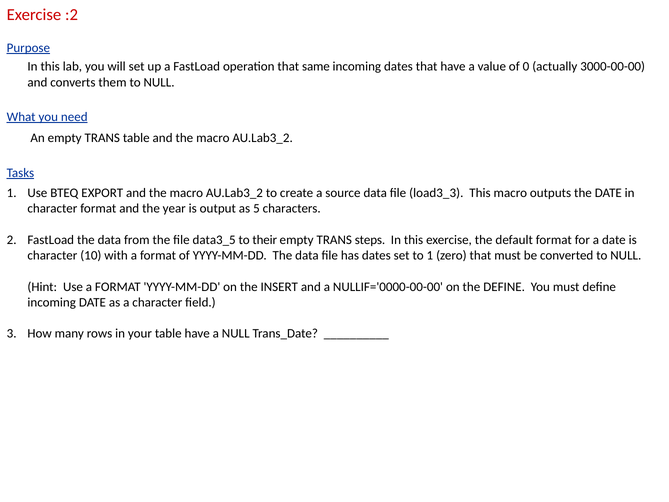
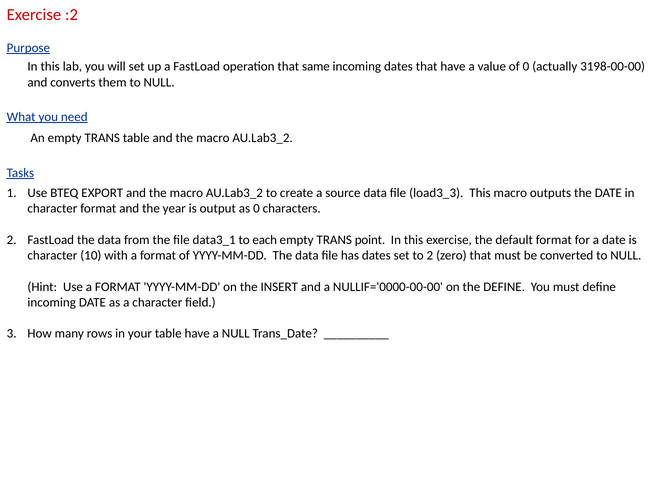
3000-00-00: 3000-00-00 -> 3198-00-00 (613, 67)
as 5: 5 -> 0 (256, 209)
data3_5: data3_5 -> data3_1 (214, 240)
their: their -> each (265, 240)
steps: steps -> point (370, 240)
to 1: 1 -> 2 (430, 255)
